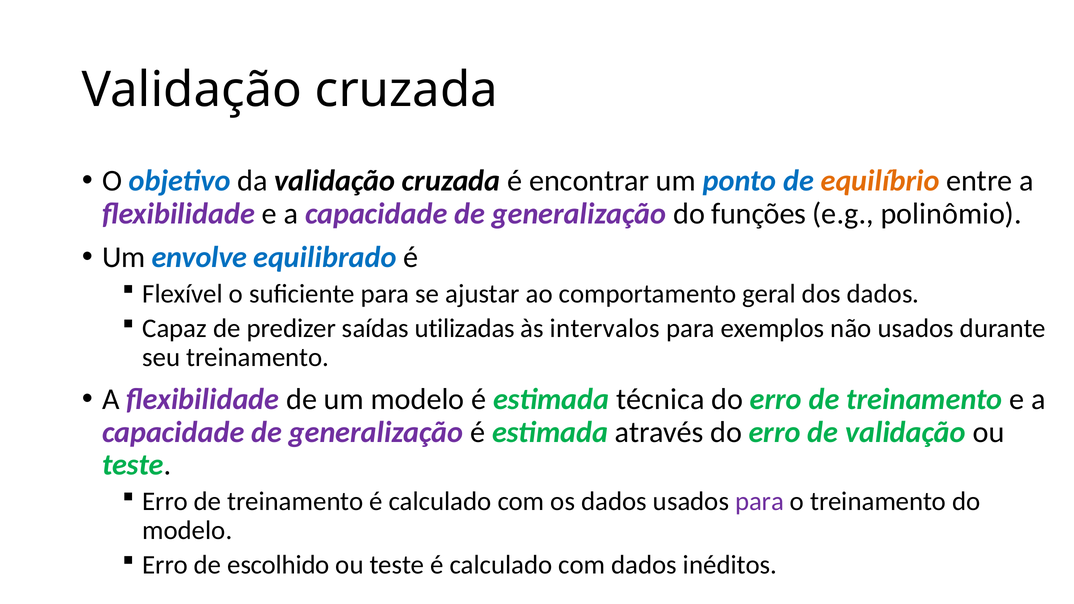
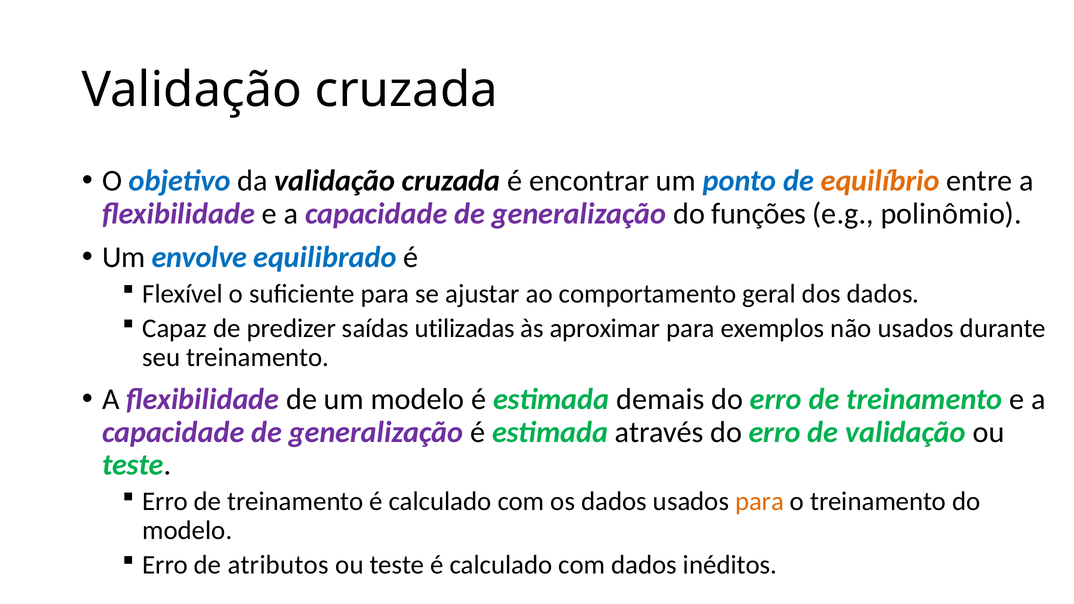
intervalos: intervalos -> aproximar (605, 329)
técnica: técnica -> demais (660, 399)
para colour: purple -> orange (760, 501)
escolhido: escolhido -> atributos (278, 565)
